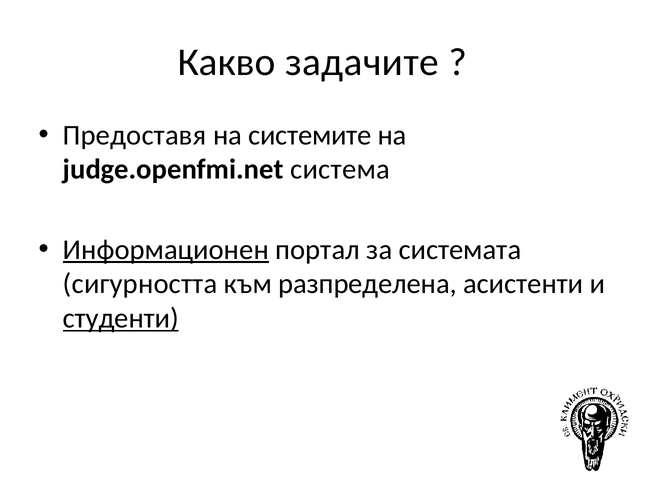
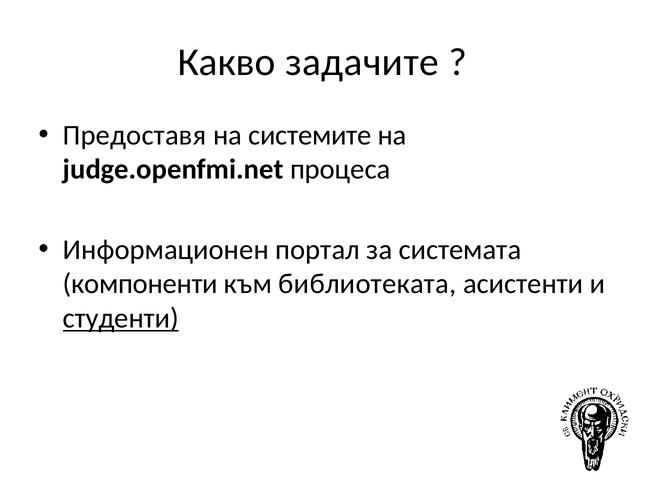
система: система -> процеса (340, 170)
Информационен underline: present -> none (166, 250)
сигурността: сигурността -> компоненти (140, 284)
разпределена: разпределена -> библиотеката (367, 284)
